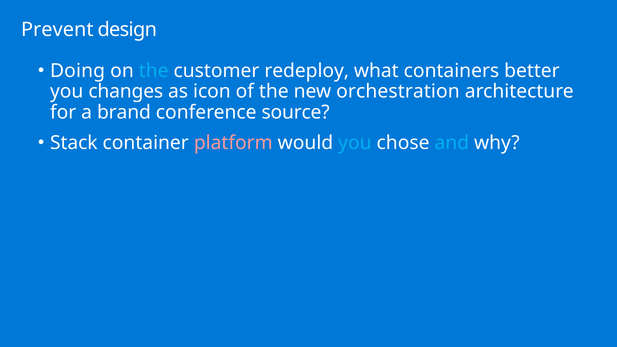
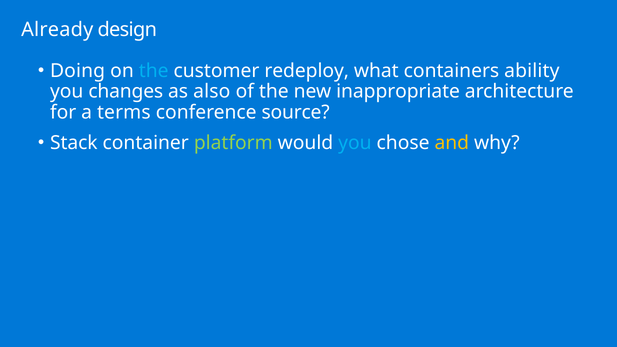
Prevent: Prevent -> Already (57, 30)
better: better -> ability (532, 71)
icon: icon -> also (212, 92)
orchestration: orchestration -> inappropriate (398, 92)
brand: brand -> terms (124, 112)
platform colour: pink -> light green (233, 143)
and colour: light blue -> yellow (452, 143)
